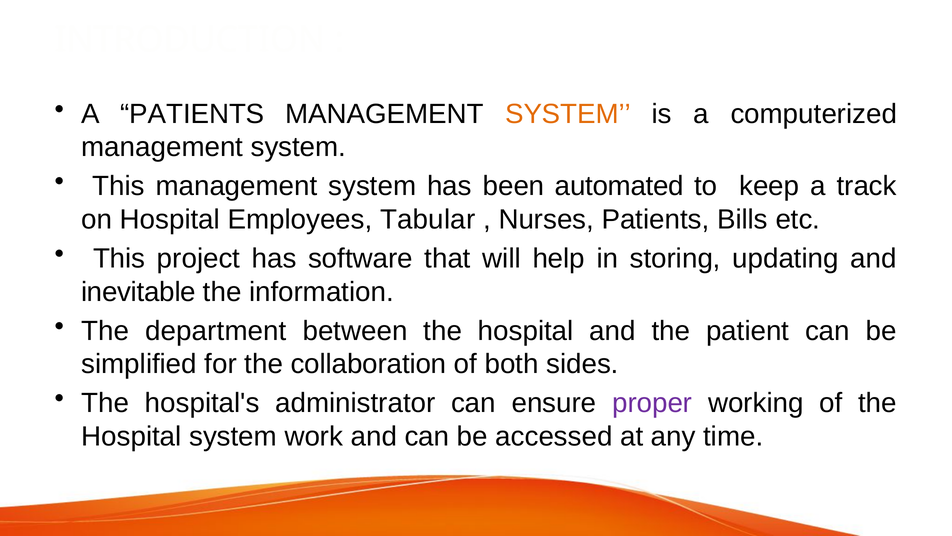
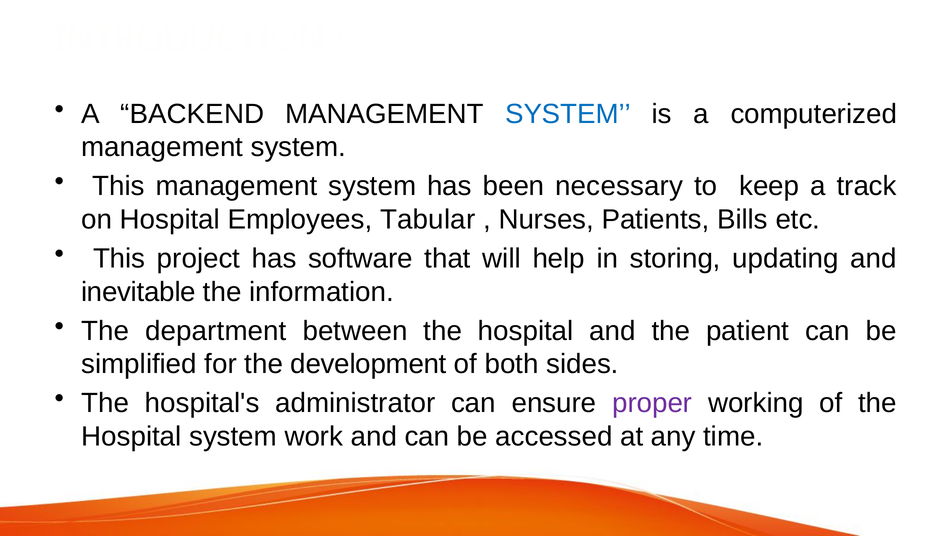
A PATIENTS: PATIENTS -> BACKEND (192, 114)
SYSTEM colour: orange -> blue (568, 114)
automated: automated -> necessary (619, 186)
collaboration: collaboration -> development (369, 364)
